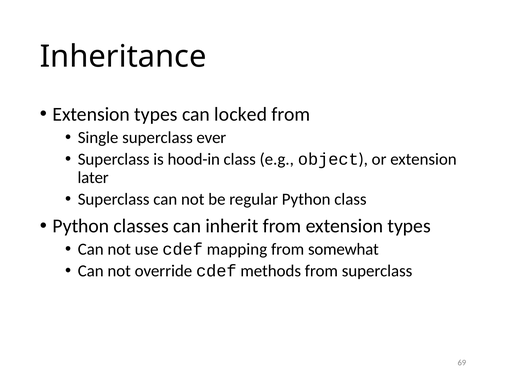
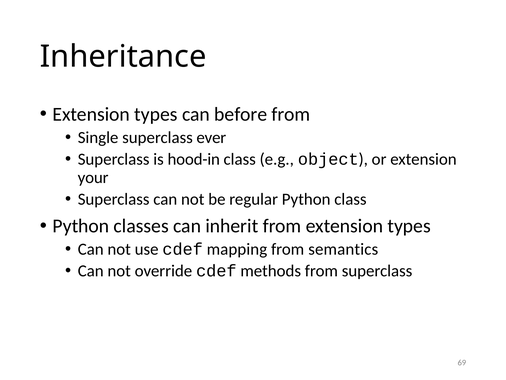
locked: locked -> before (241, 114)
later: later -> your (93, 177)
somewhat: somewhat -> semantics (343, 249)
